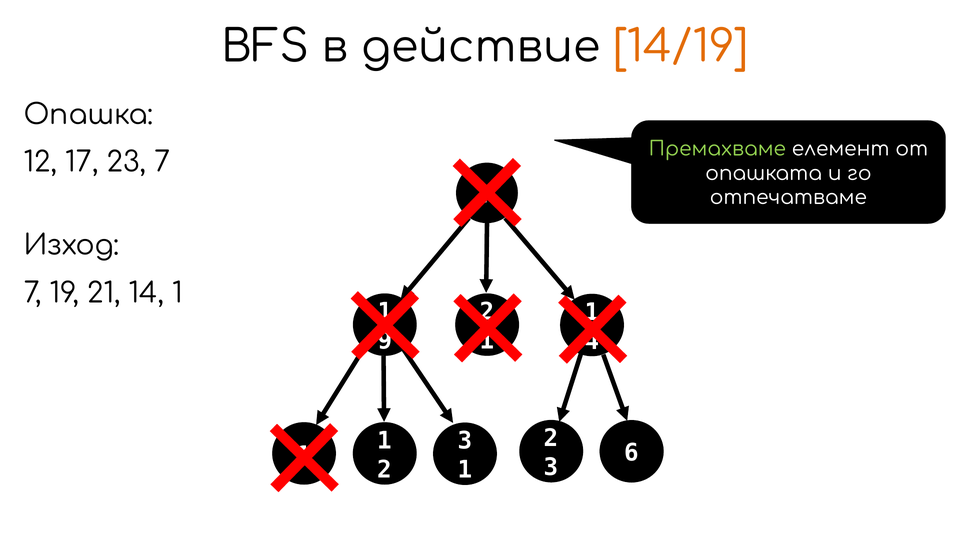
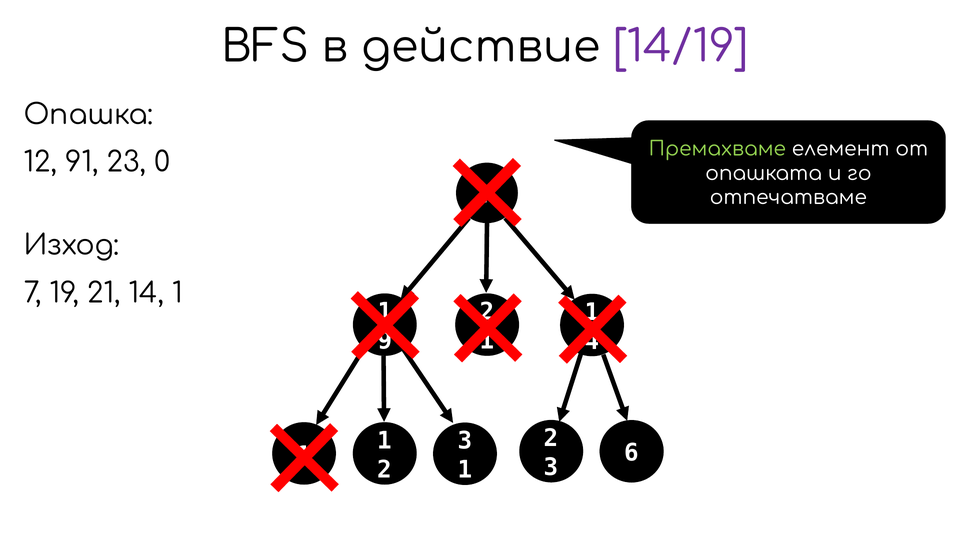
14/19 colour: orange -> purple (681, 47)
17: 17 -> 91 (82, 162)
23 7: 7 -> 0 (162, 162)
